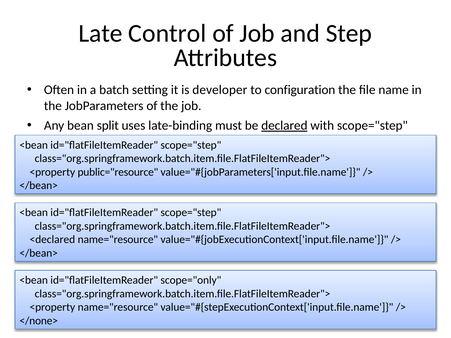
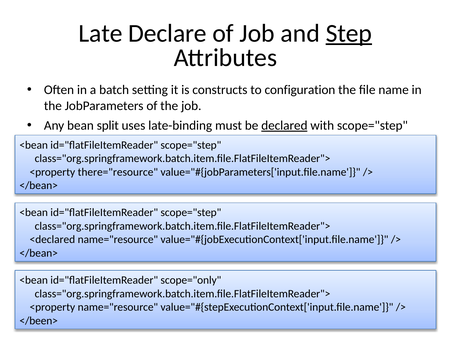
Control: Control -> Declare (168, 33)
Step underline: none -> present (349, 33)
developer: developer -> constructs (220, 90)
public="resource: public="resource -> there="resource (118, 172)
</none>: </none> -> </been> (39, 321)
